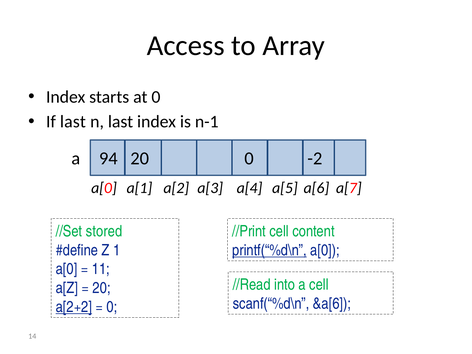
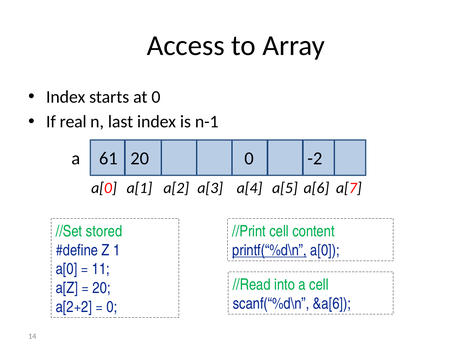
If last: last -> real (73, 122)
94: 94 -> 61 (108, 158)
a[2+2 underline: present -> none (74, 307)
